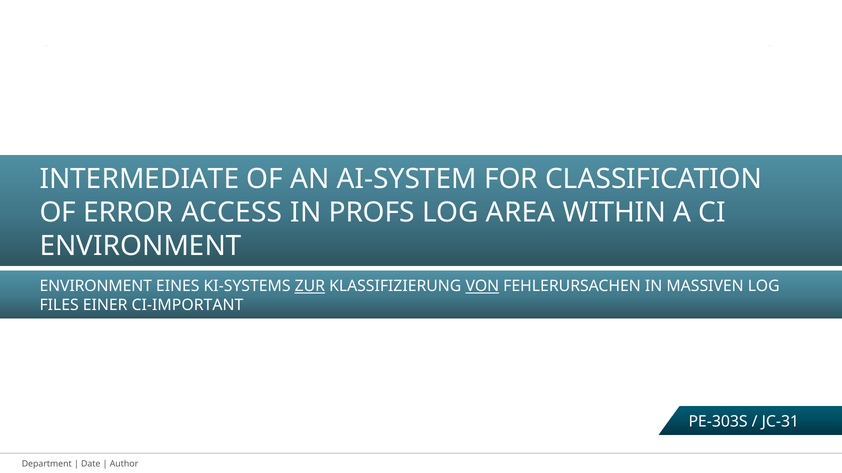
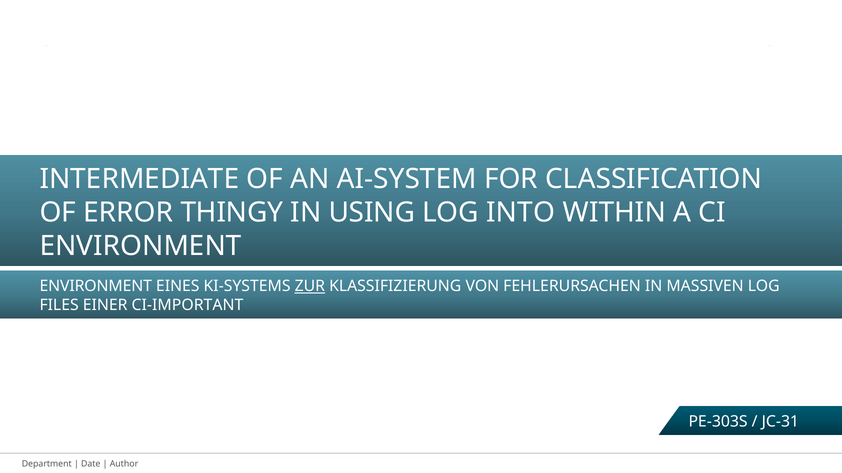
ACCESS: ACCESS -> THINGY (232, 213)
PROFS: PROFS -> USING (372, 213)
AREA: AREA -> INTO (521, 213)
VON underline: present -> none (482, 287)
